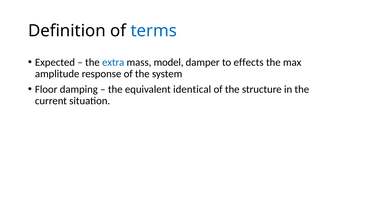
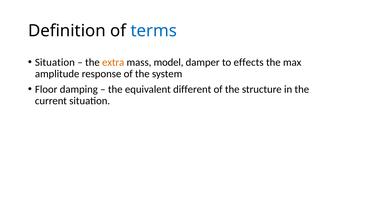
Expected: Expected -> Situation (55, 62)
extra colour: blue -> orange (113, 62)
identical: identical -> different (192, 89)
